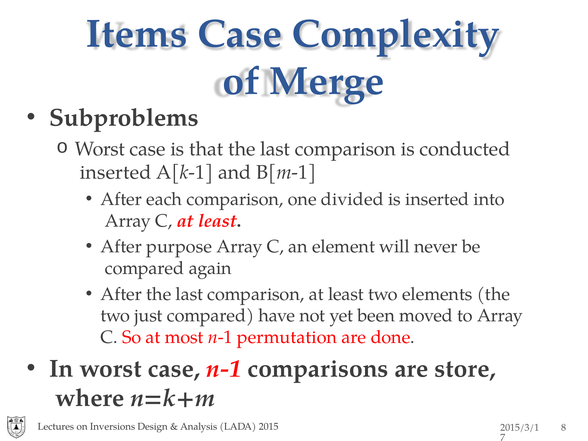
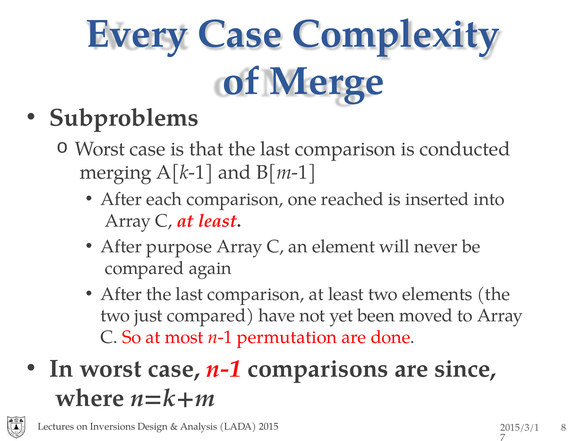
Items: Items -> Every (137, 34)
inserted: inserted -> merging (116, 172)
divided: divided -> reached (352, 199)
store: store -> since (465, 369)
